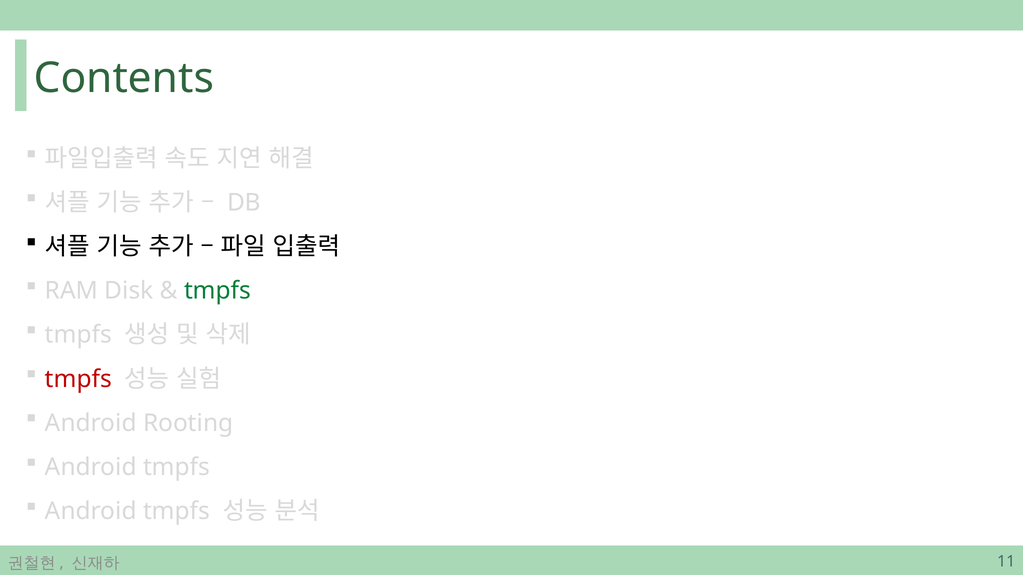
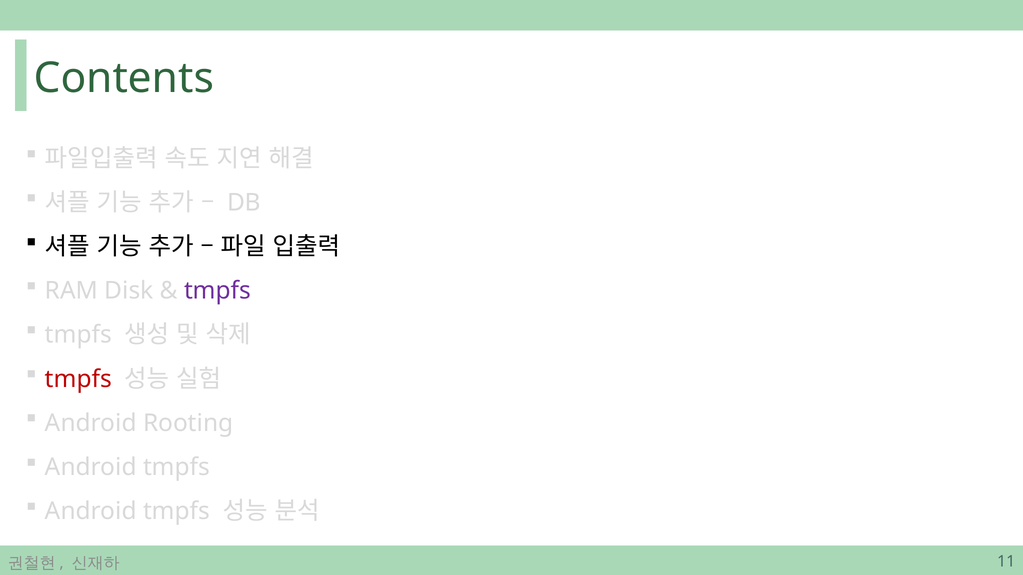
tmpfs colour: green -> purple (218, 291)
